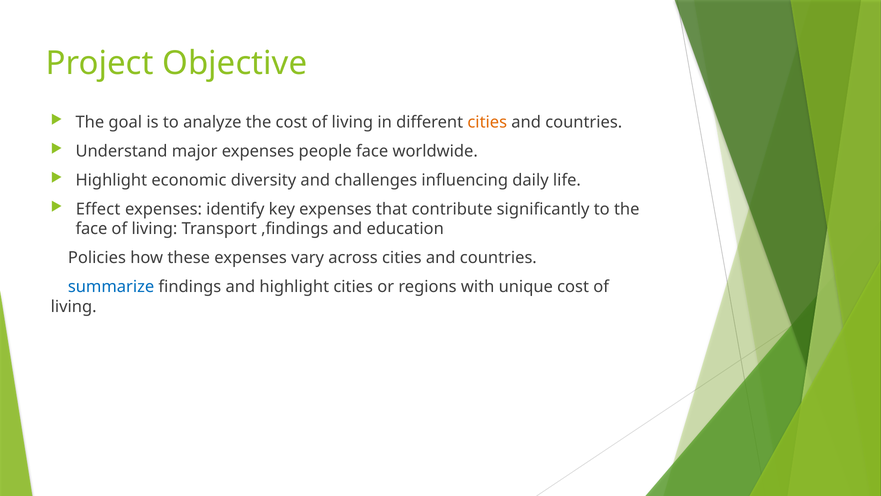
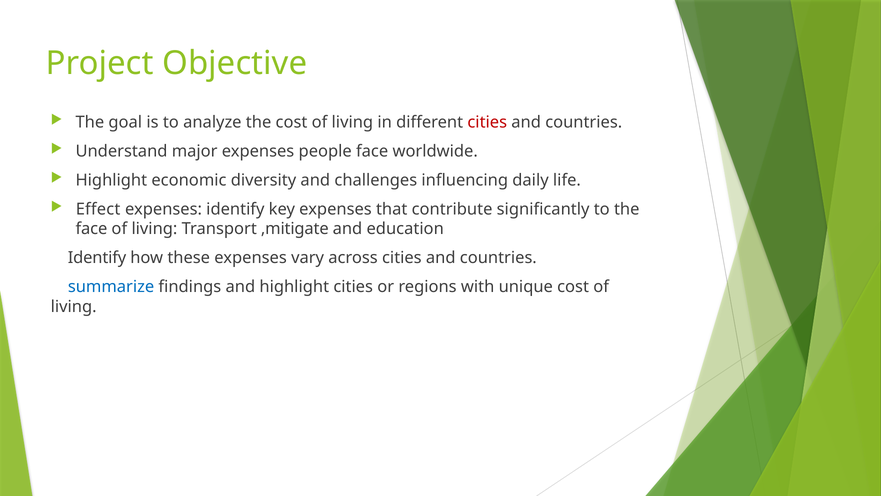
cities colour: orange -> red (487, 122)
,findings: ,findings -> ,mitigate (295, 229)
Policies: Policies -> Identify (97, 258)
